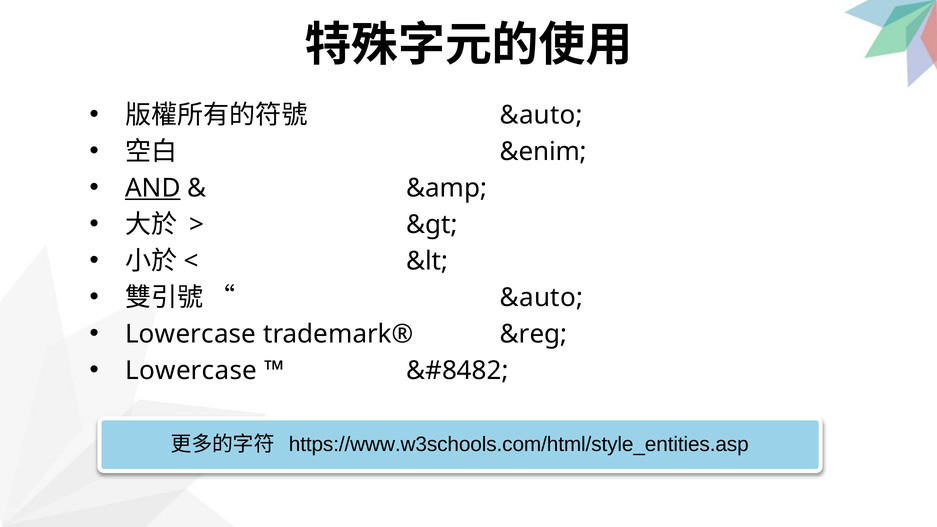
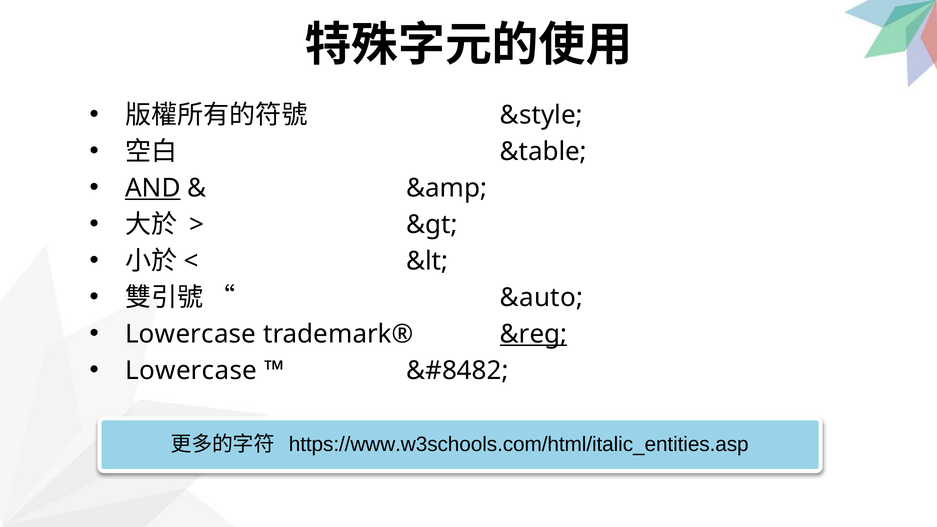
&auto: &auto -> &style (541, 115)
&enim: &enim -> &table (543, 152)
&reg underline: none -> present (533, 334)
https://www.w3schools.com/html/style_entities.asp: https://www.w3schools.com/html/style_entities.asp -> https://www.w3schools.com/html/italic_entities.asp (519, 445)
